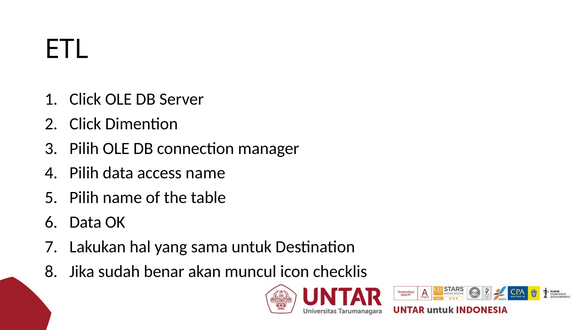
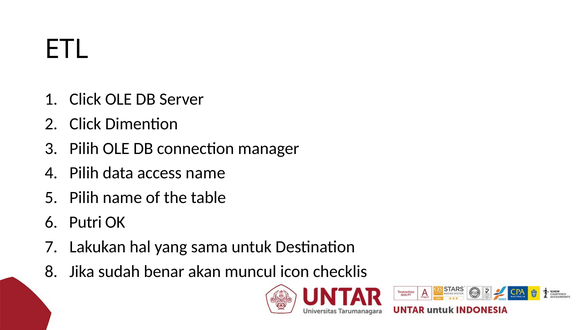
Data: Data -> Putri (85, 222)
